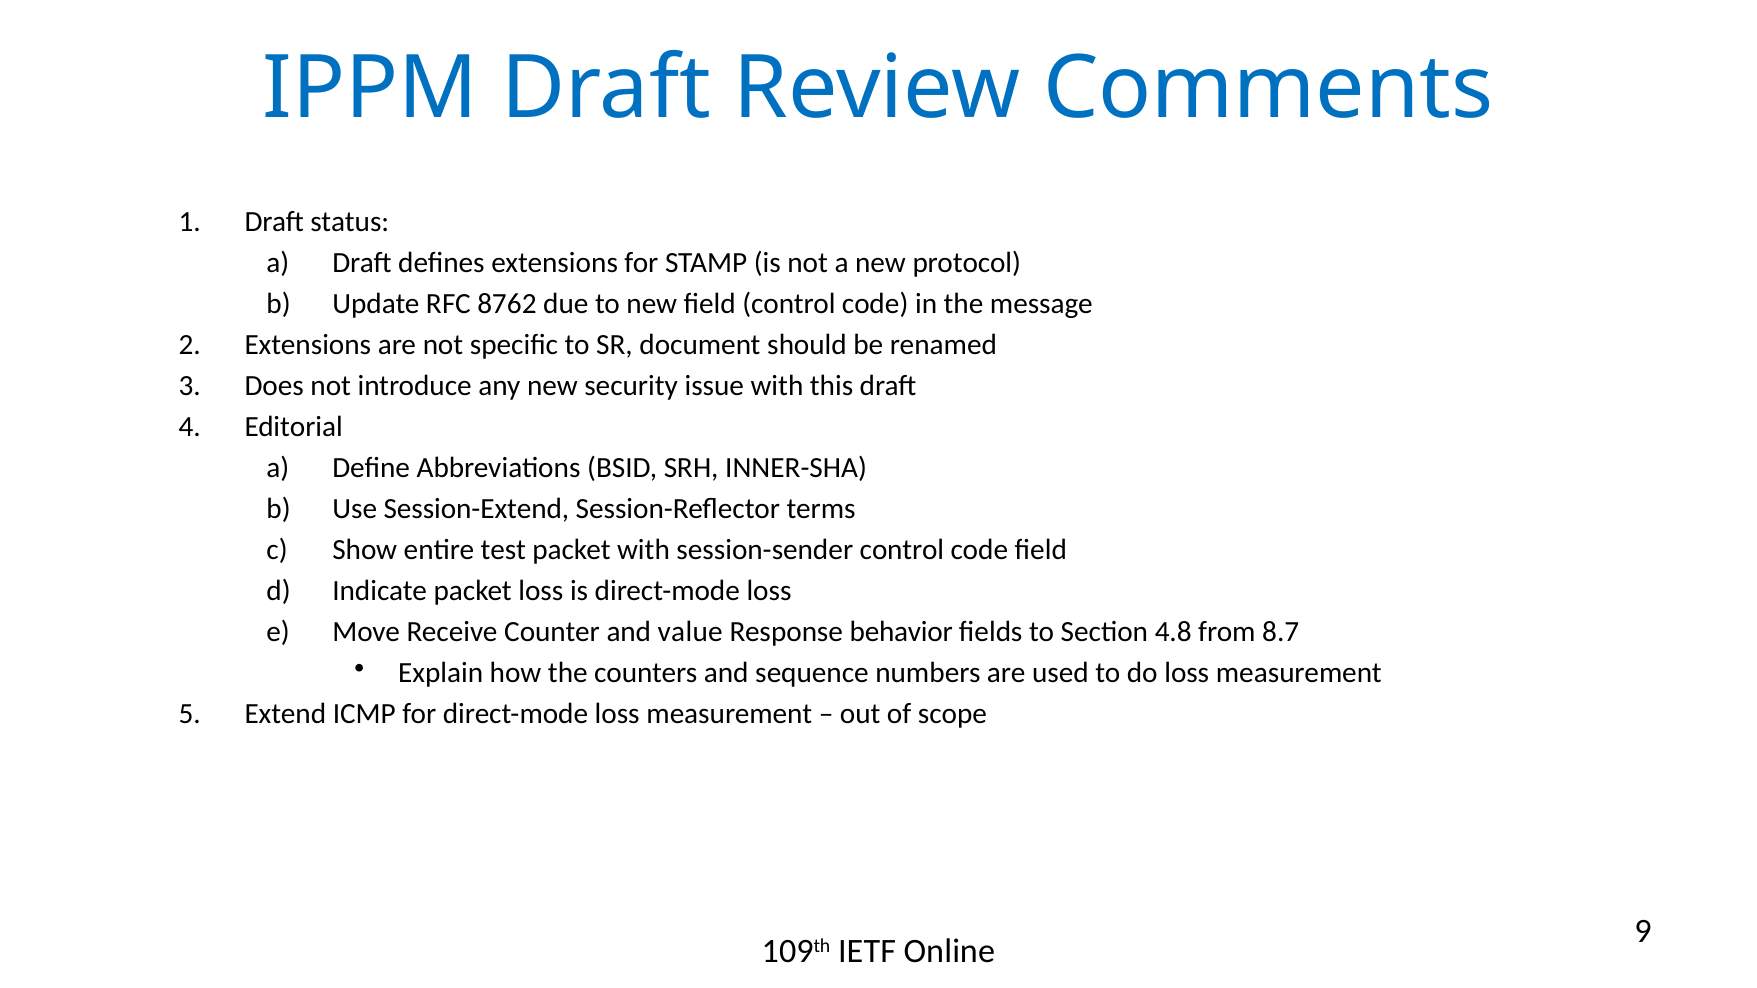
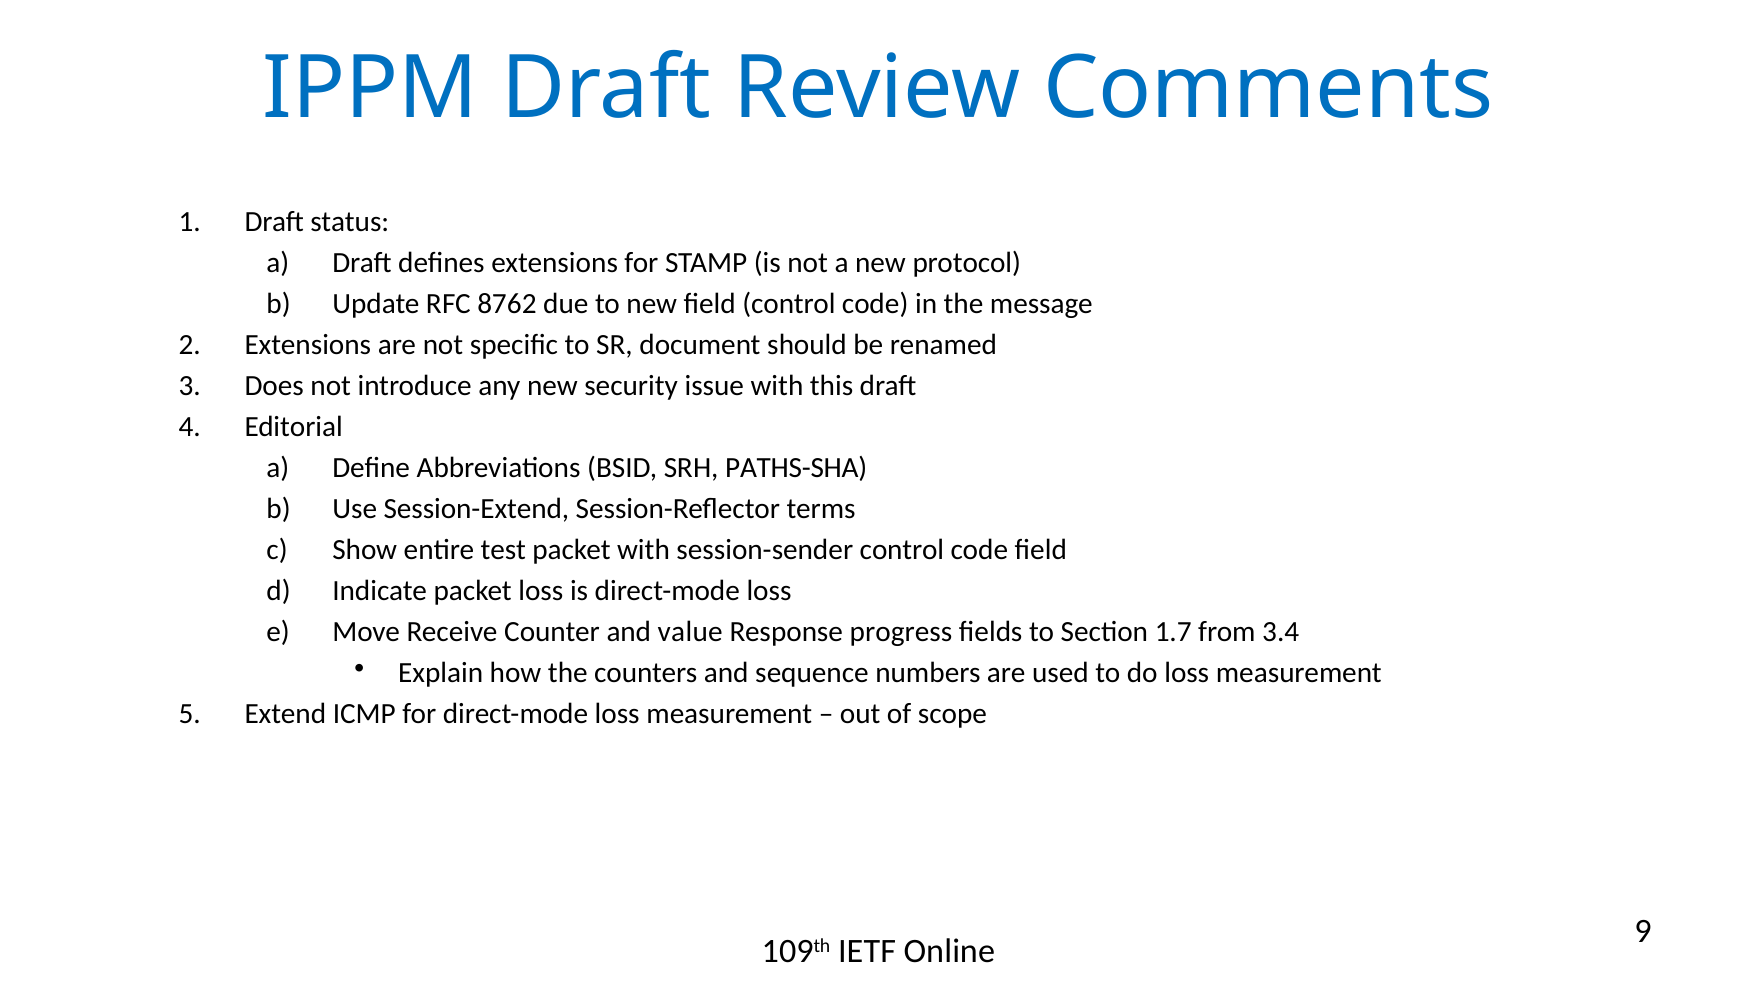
INNER-SHA: INNER-SHA -> PATHS-SHA (796, 468)
behavior: behavior -> progress (901, 632)
4.8: 4.8 -> 1.7 (1173, 632)
8.7: 8.7 -> 3.4 (1281, 632)
